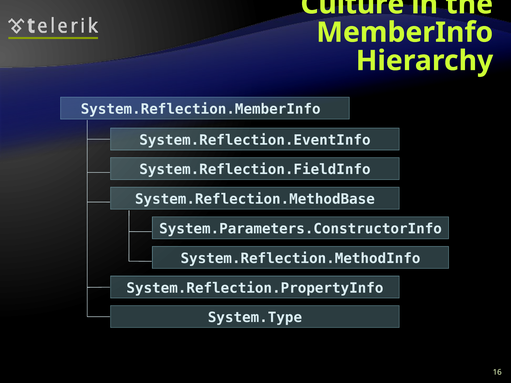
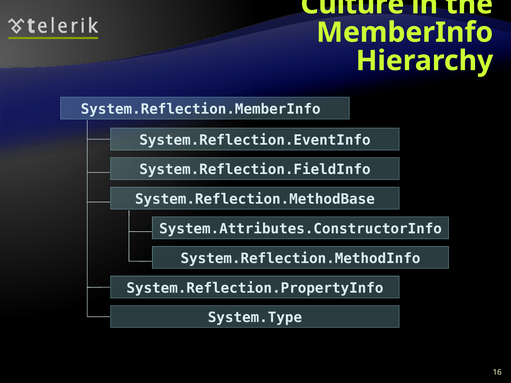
System.Parameters.ConstructorInfo: System.Parameters.ConstructorInfo -> System.Attributes.ConstructorInfo (301, 229)
